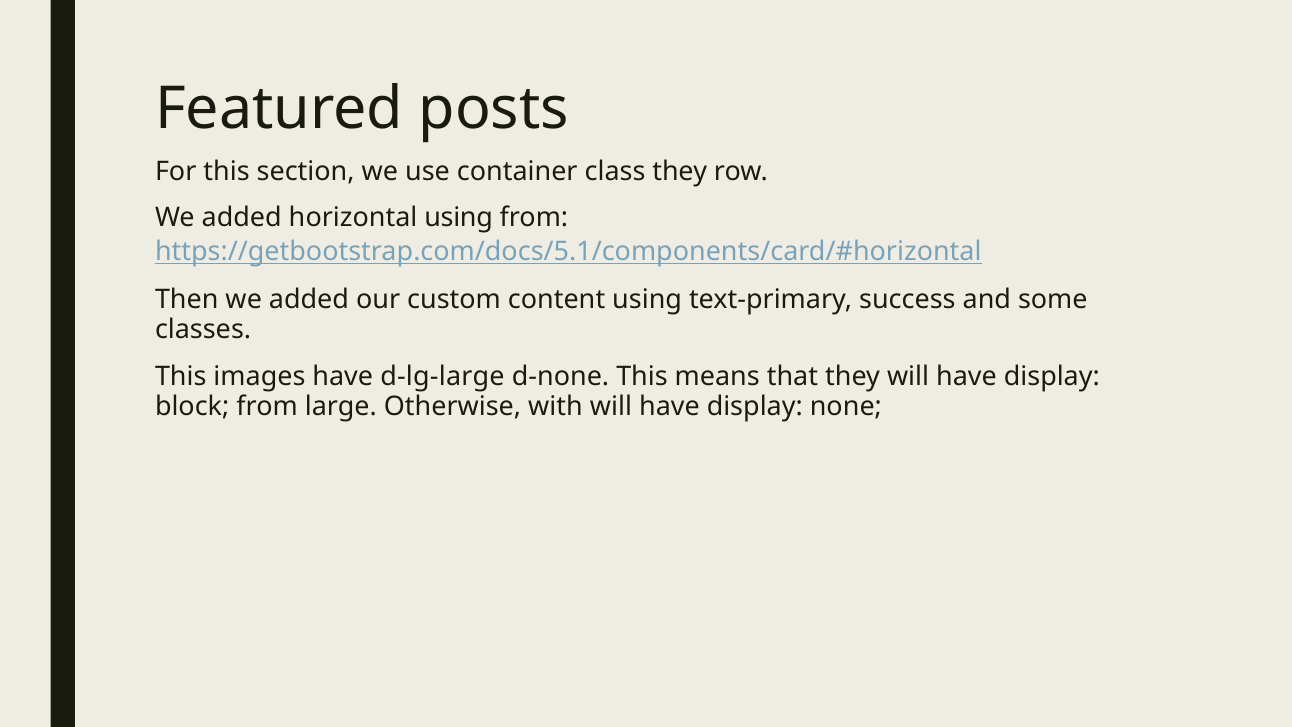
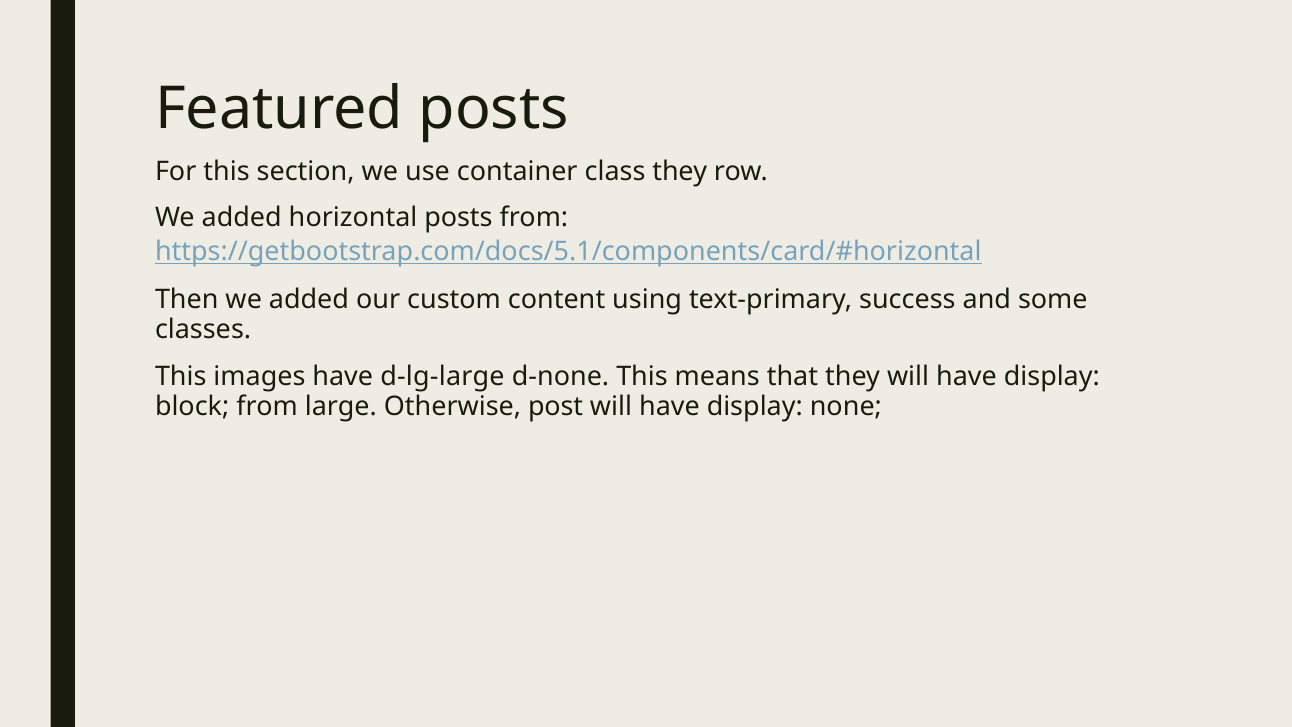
horizontal using: using -> posts (458, 218)
with: with -> post (556, 407)
